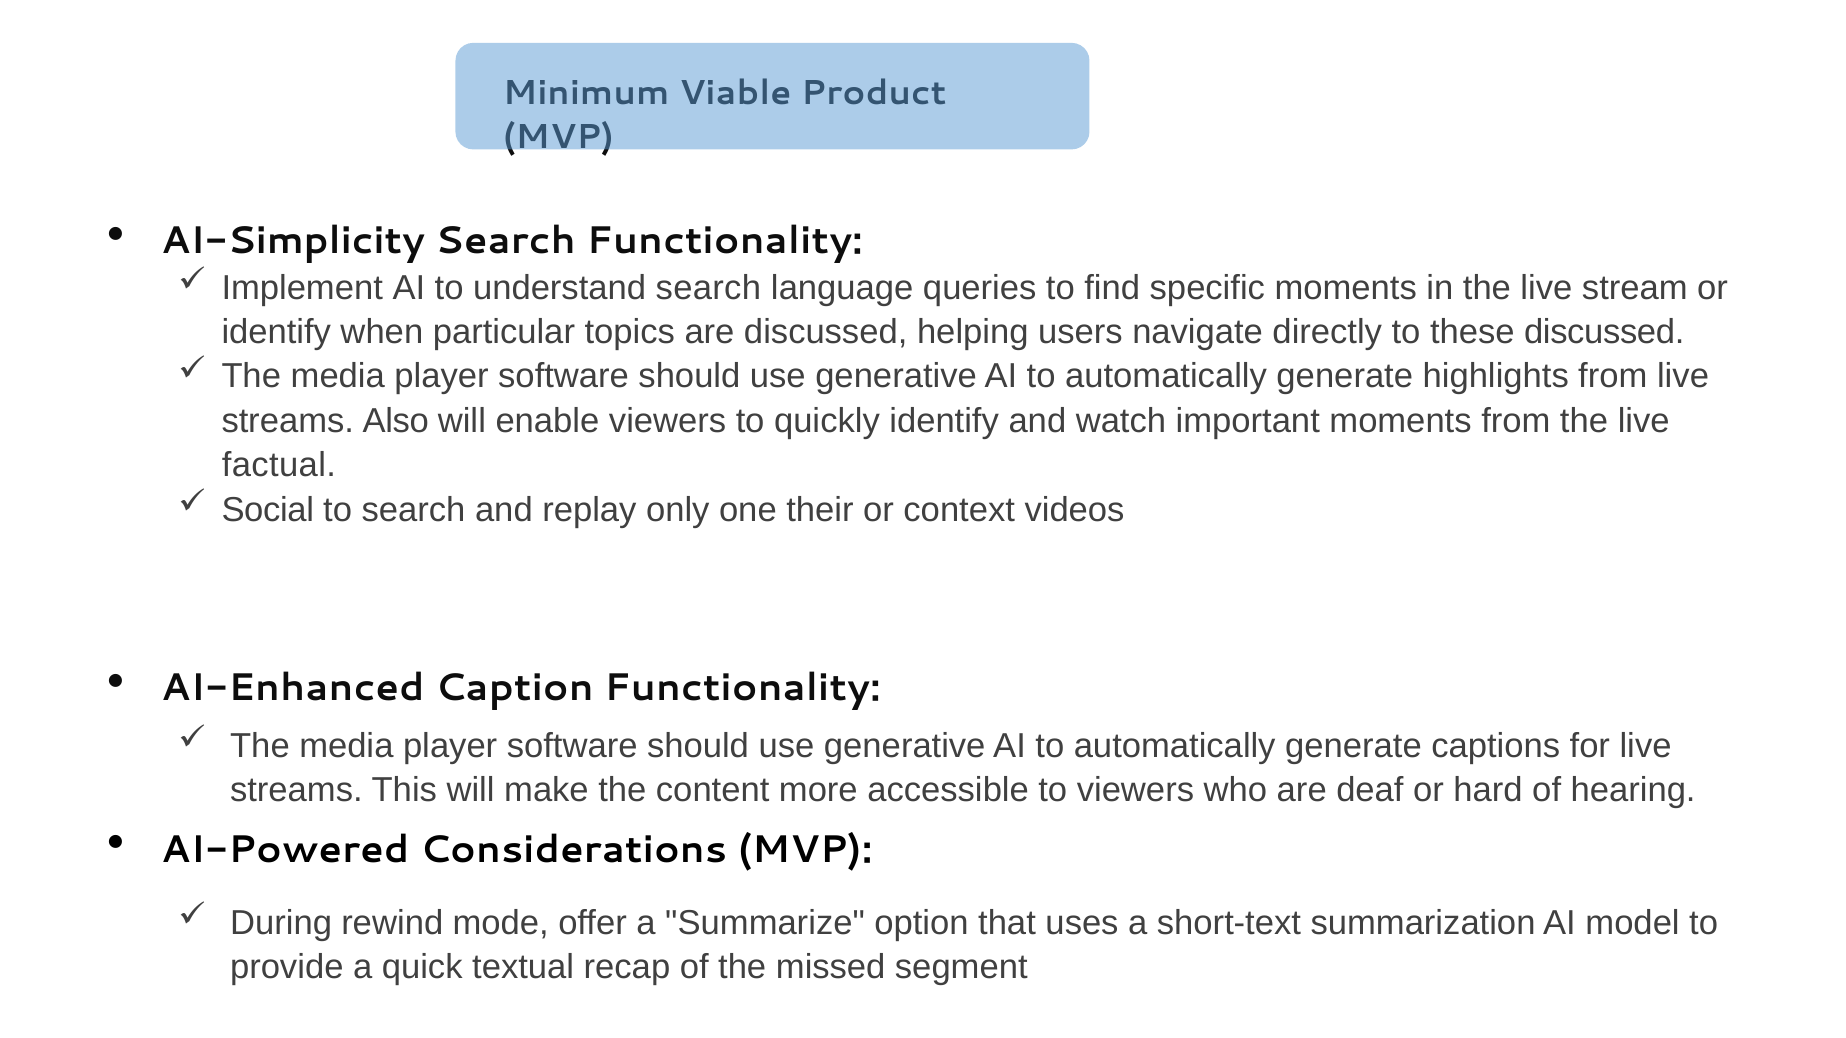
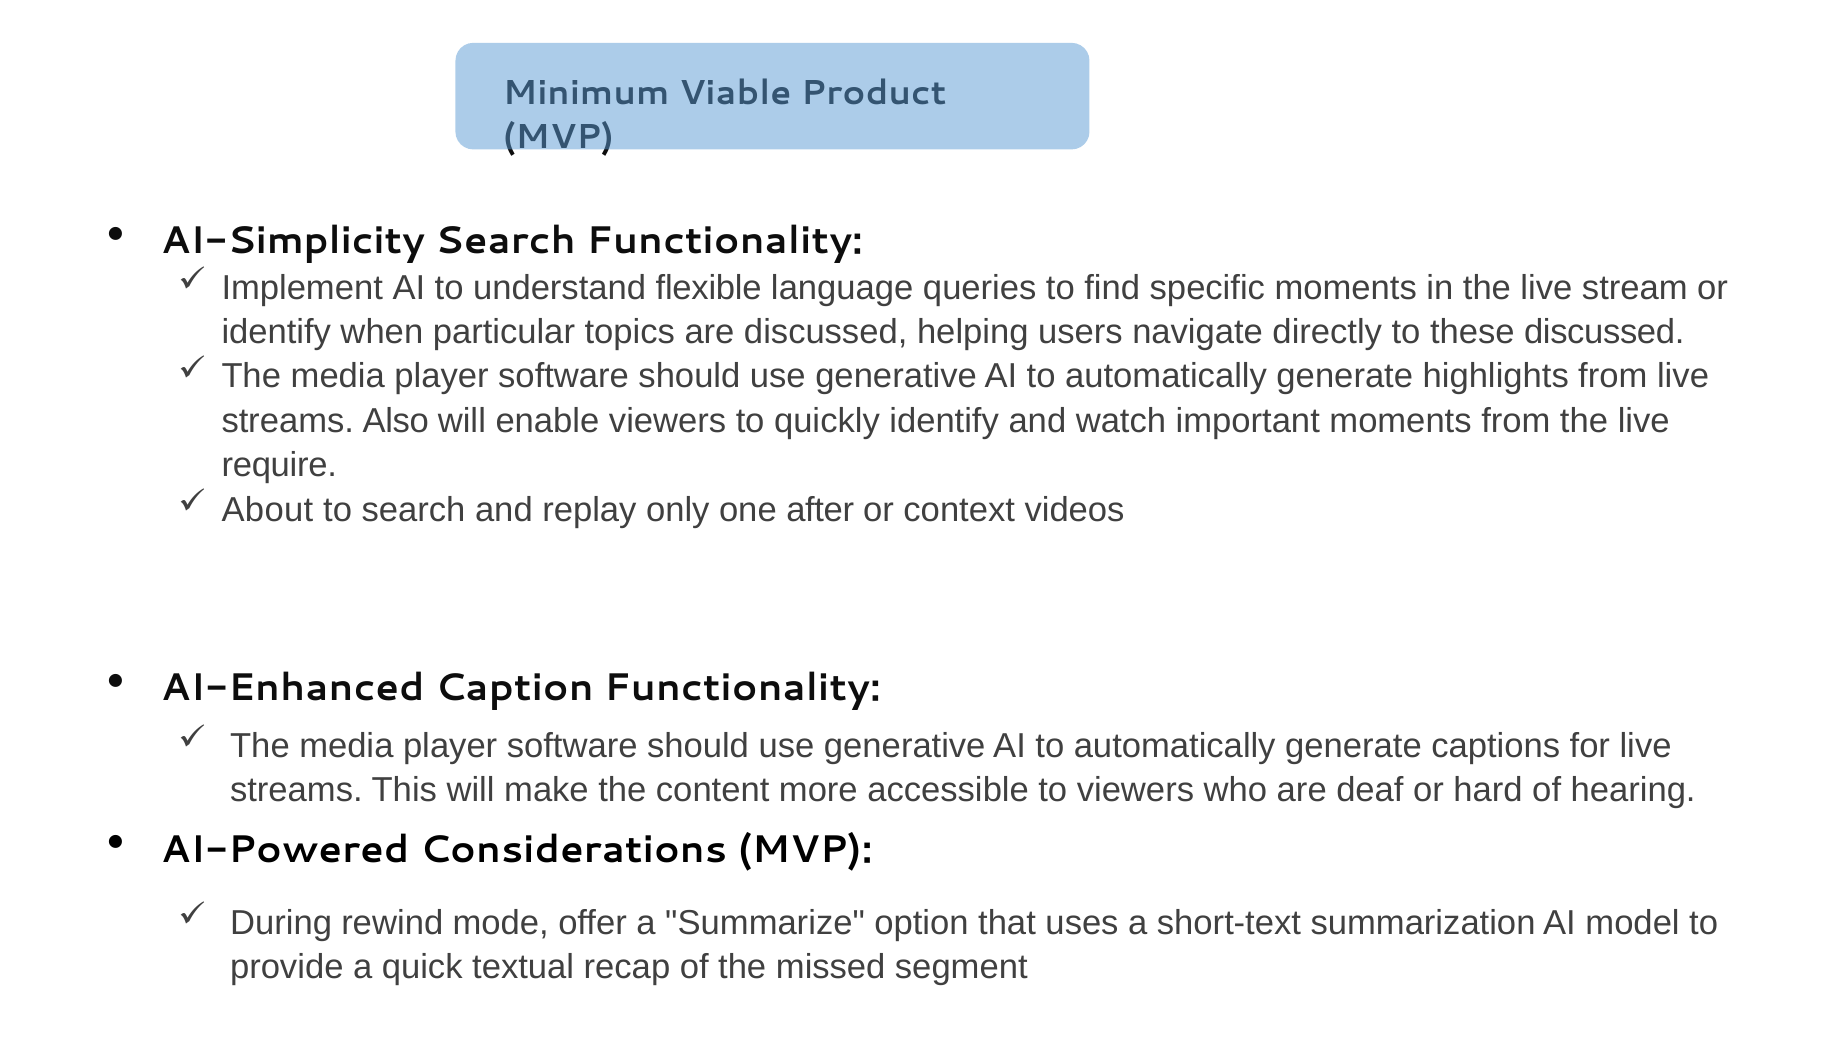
understand search: search -> flexible (709, 288)
factual: factual -> require (279, 465)
Social: Social -> About (267, 510)
their: their -> after (820, 510)
